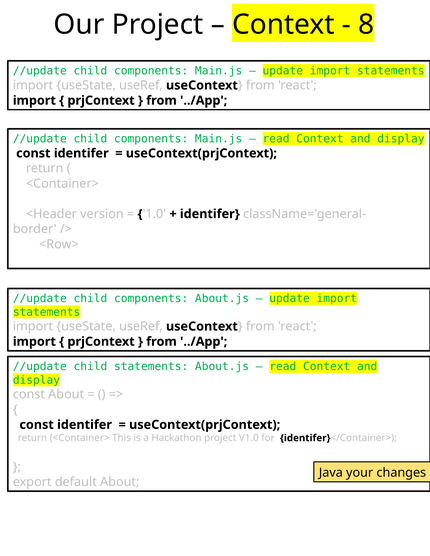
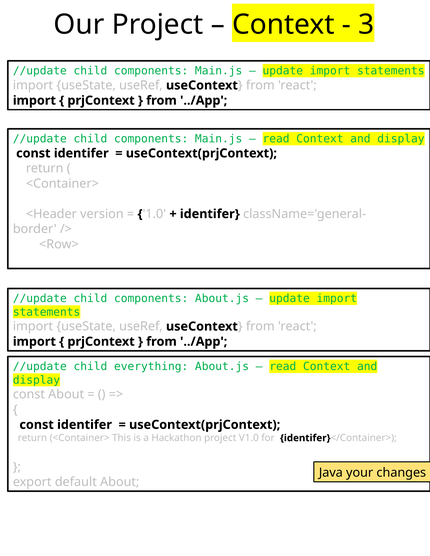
8: 8 -> 3 (366, 25)
child statements: statements -> everything (151, 367)
